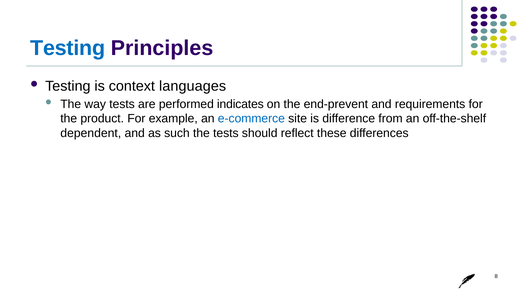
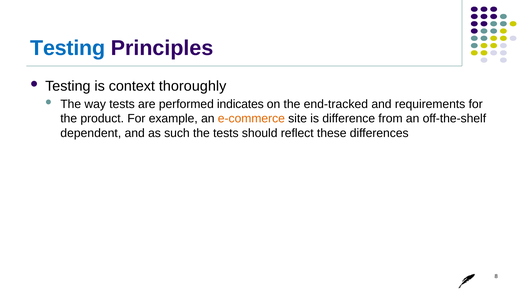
languages: languages -> thoroughly (193, 86)
end-prevent: end-prevent -> end-tracked (336, 104)
e-commerce colour: blue -> orange (251, 119)
